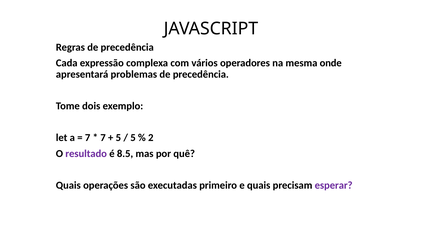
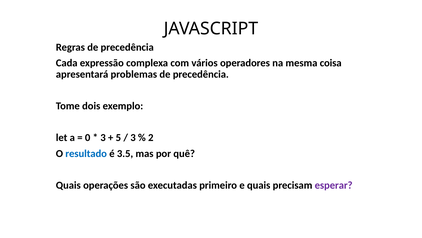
onde: onde -> coisa (331, 63)
7: 7 -> 0 (88, 137)
7: 7 -> 3 (103, 137)
5: 5 -> 3 (133, 137)
resultado colour: purple -> blue (86, 153)
8.5: 8.5 -> 3.5 (125, 153)
